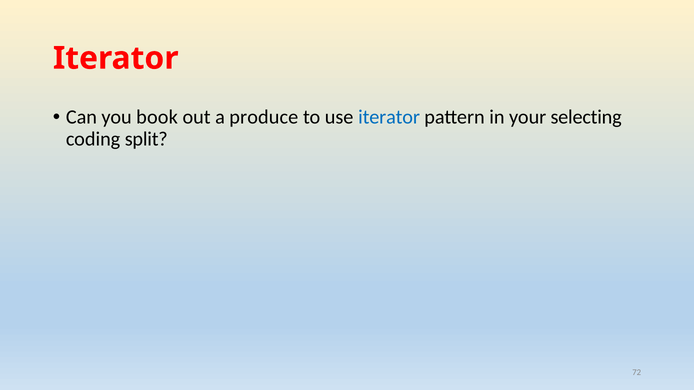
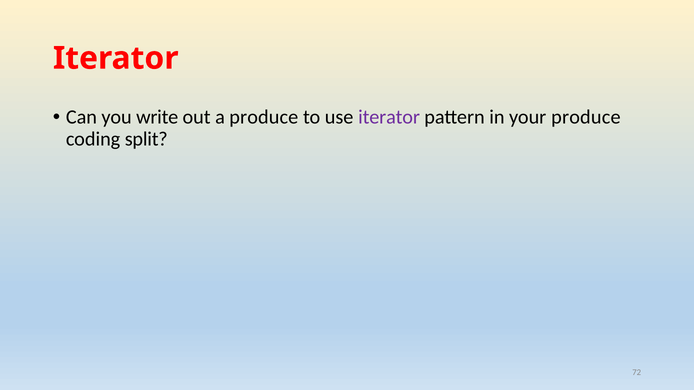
book: book -> write (157, 117)
iterator colour: blue -> purple (389, 117)
your selecting: selecting -> produce (586, 117)
